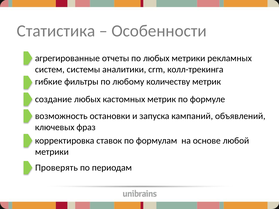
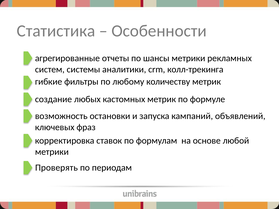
по любых: любых -> шансы (156, 58)
